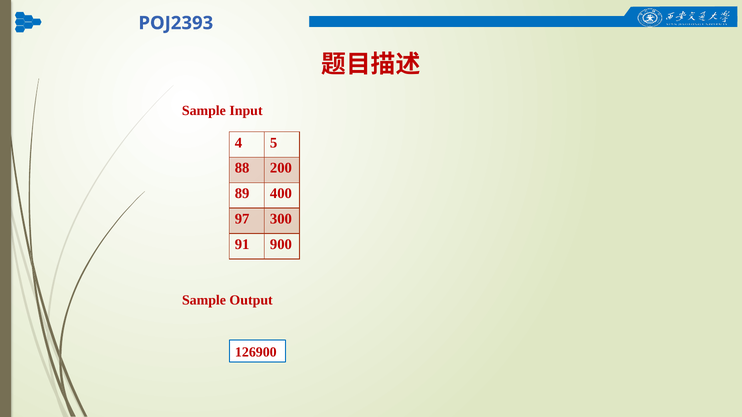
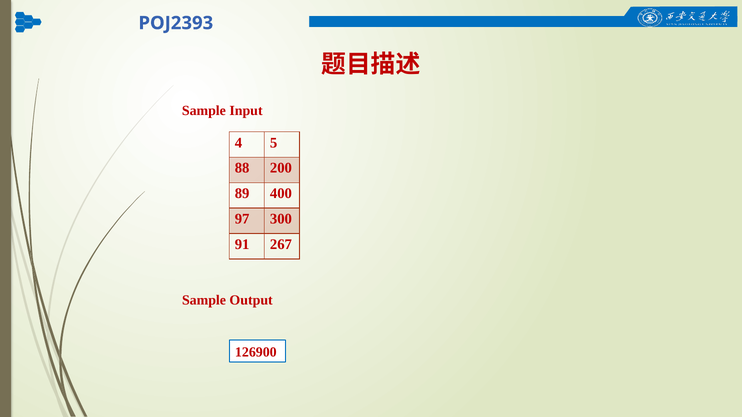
900: 900 -> 267 (281, 245)
